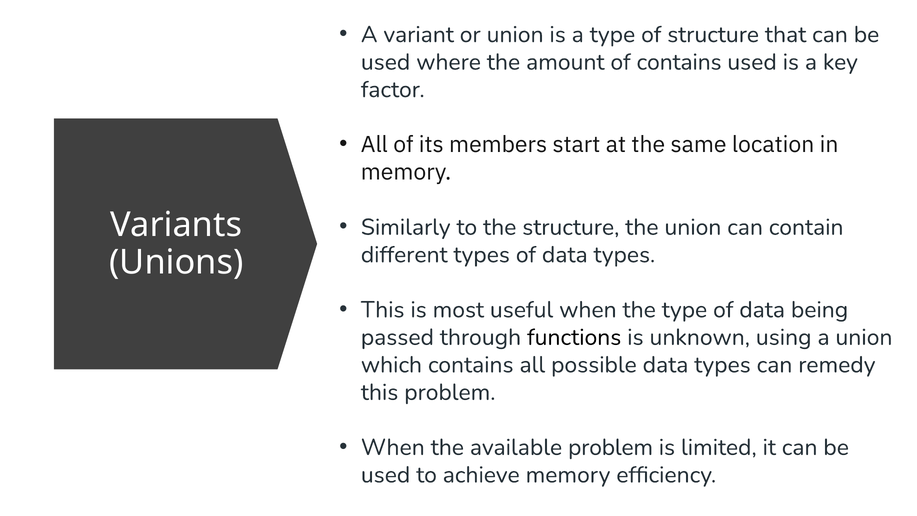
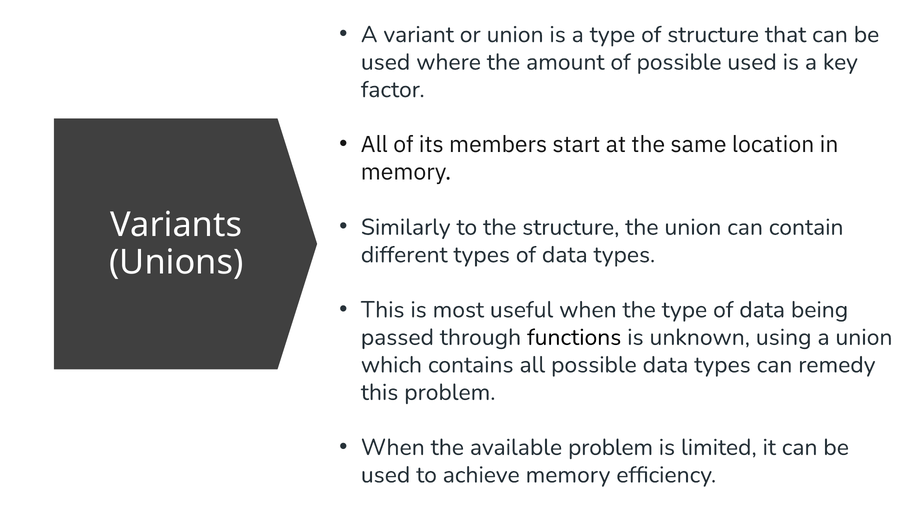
of contains: contains -> possible (679, 62)
